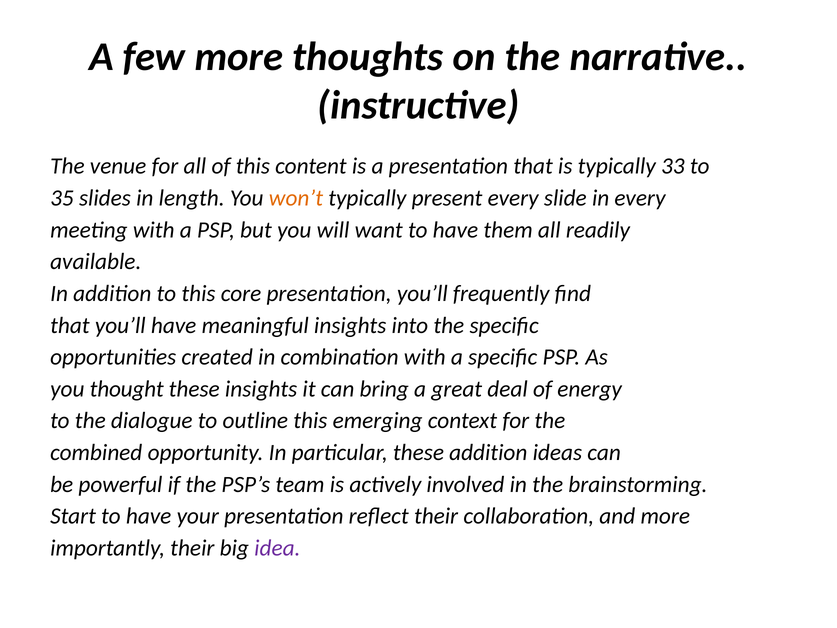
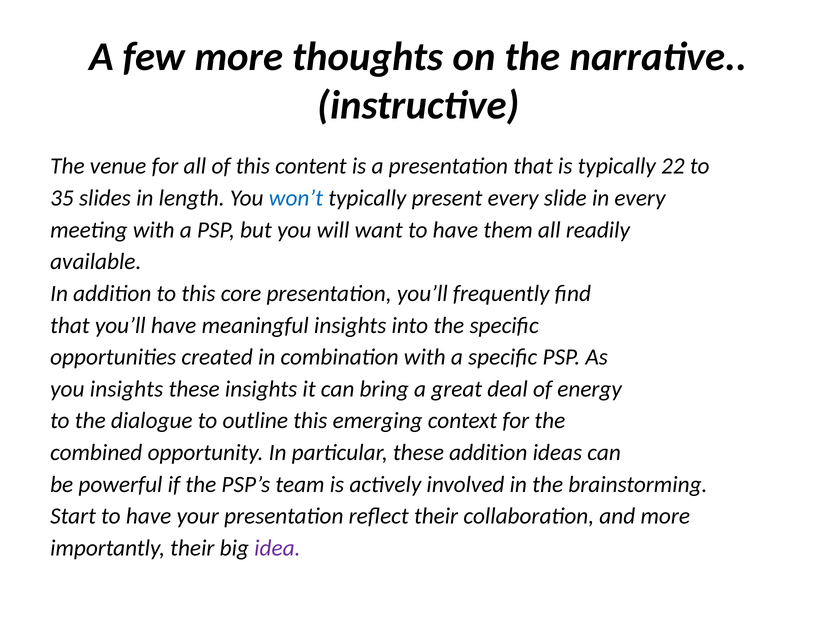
33: 33 -> 22 (673, 166)
won’t colour: orange -> blue (296, 198)
you thought: thought -> insights (127, 389)
